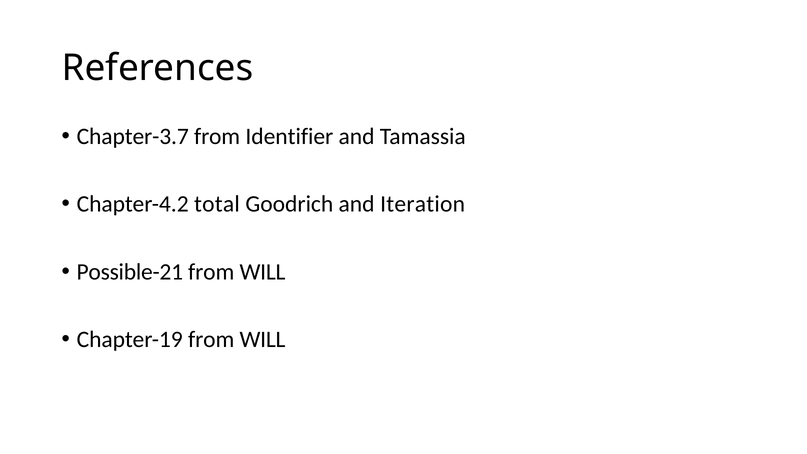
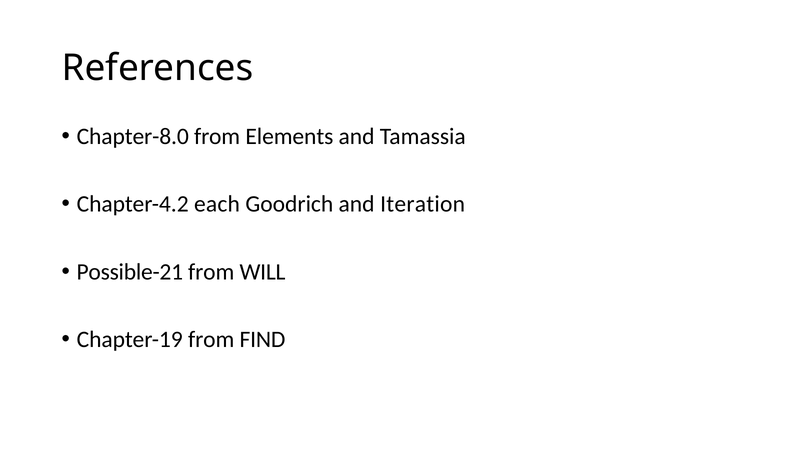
Chapter-3.7: Chapter-3.7 -> Chapter-8.0 (133, 136)
Identifier: Identifier -> Elements (289, 136)
total: total -> each (217, 204)
Chapter-19 from WILL: WILL -> FIND (262, 339)
